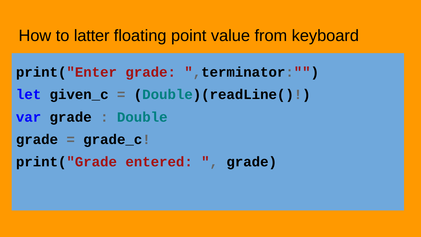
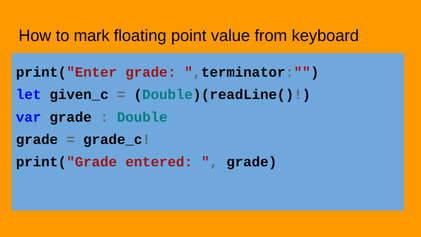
latter: latter -> mark (92, 36)
